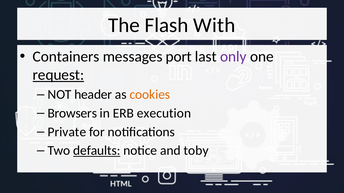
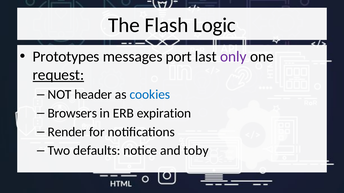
With: With -> Logic (214, 25)
Containers: Containers -> Prototypes (66, 57)
cookies colour: orange -> blue (150, 95)
execution: execution -> expiration (164, 114)
Private: Private -> Render (67, 132)
defaults underline: present -> none (97, 151)
